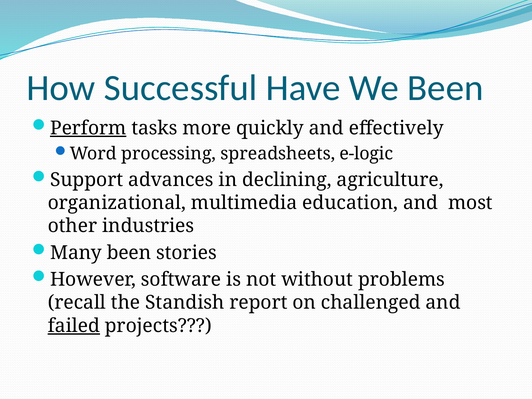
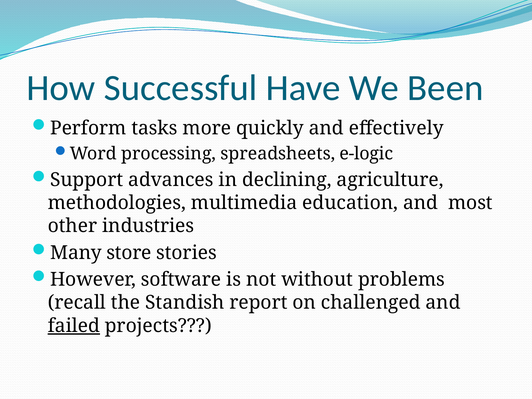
Perform underline: present -> none (88, 128)
organizational: organizational -> methodologies (117, 203)
Many been: been -> store (129, 253)
